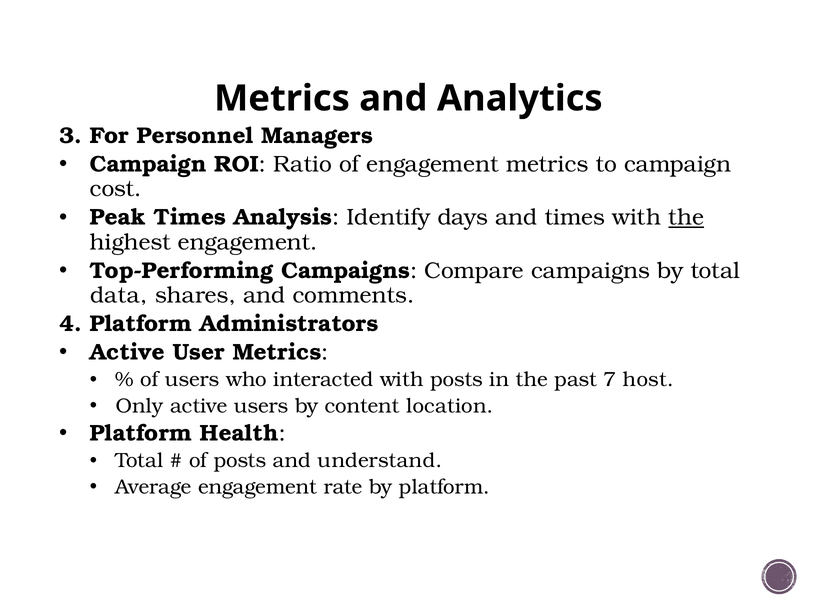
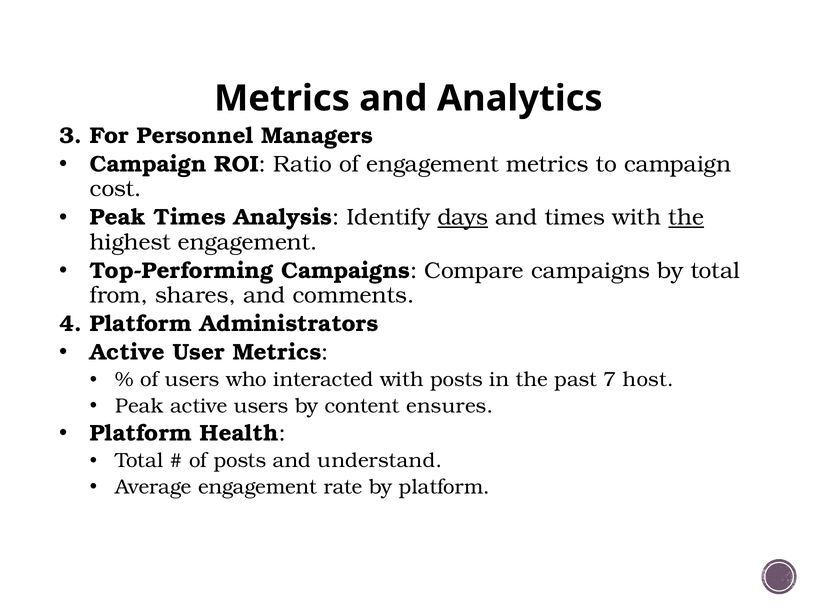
days underline: none -> present (463, 217)
data: data -> from (119, 295)
Only: Only -> Peak (139, 406)
location: location -> ensures (450, 406)
